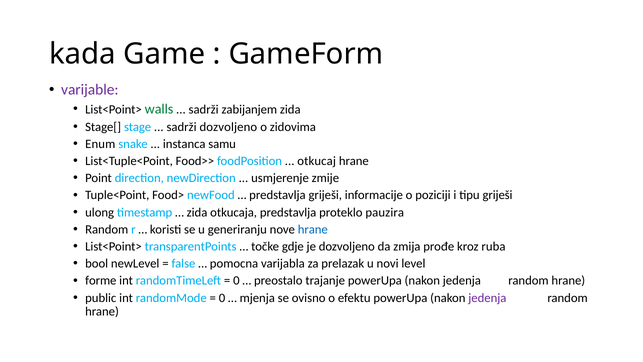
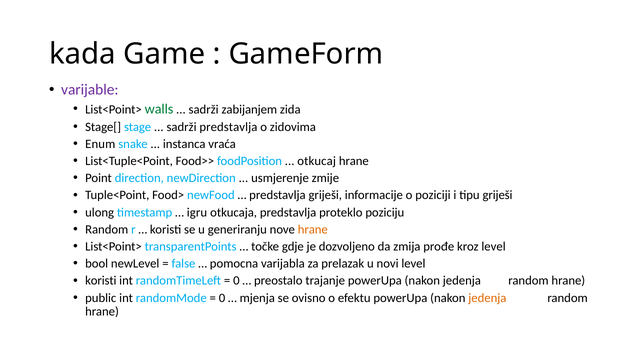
sadrži dozvoljeno: dozvoljeno -> predstavlja (228, 127)
samu: samu -> vraća (222, 144)
zida: zida -> igru (197, 212)
pauzira: pauzira -> poziciju (385, 212)
hrane colour: blue -> orange (313, 229)
kroz ruba: ruba -> level (494, 246)
forme: forme -> koristi (101, 281)
jedenja colour: purple -> orange (487, 298)
